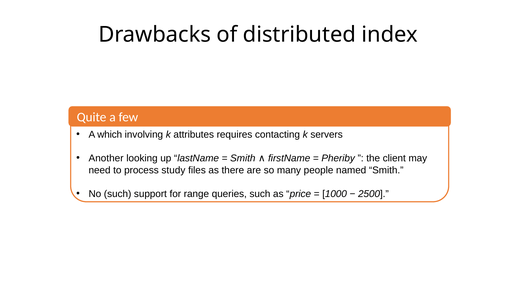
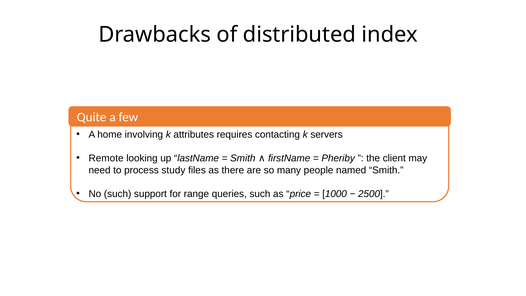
which: which -> home (110, 135)
Another: Another -> Remote (106, 158)
